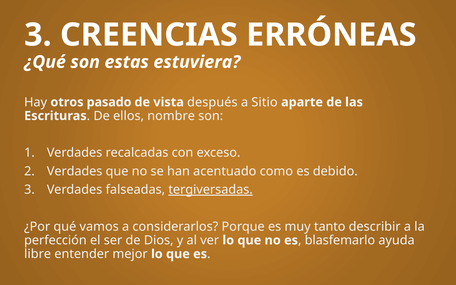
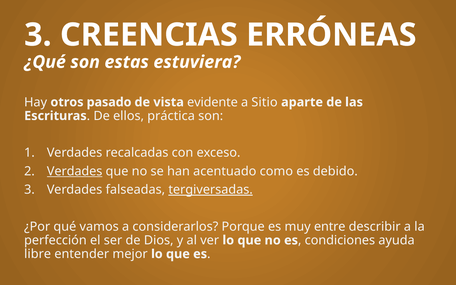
después: después -> evidente (212, 102)
nombre: nombre -> práctica (171, 116)
Verdades underline: none -> present (75, 171)
tanto: tanto -> entre (330, 227)
blasfemarlo: blasfemarlo -> condiciones (340, 240)
